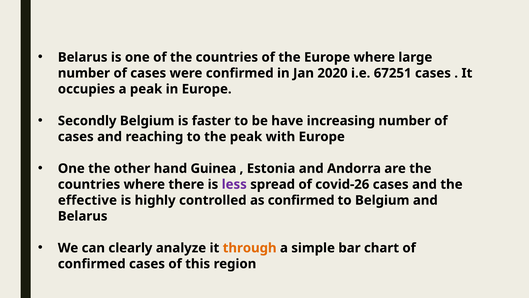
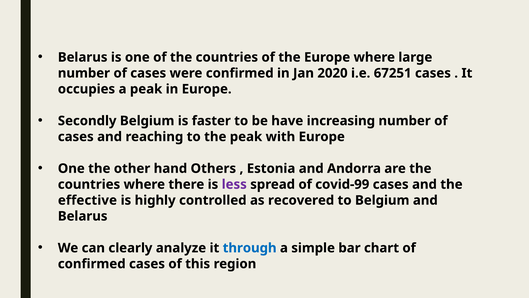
Guinea: Guinea -> Others (213, 168)
covid-26: covid-26 -> covid-99 (342, 184)
as confirmed: confirmed -> recovered (301, 200)
through colour: orange -> blue (250, 248)
